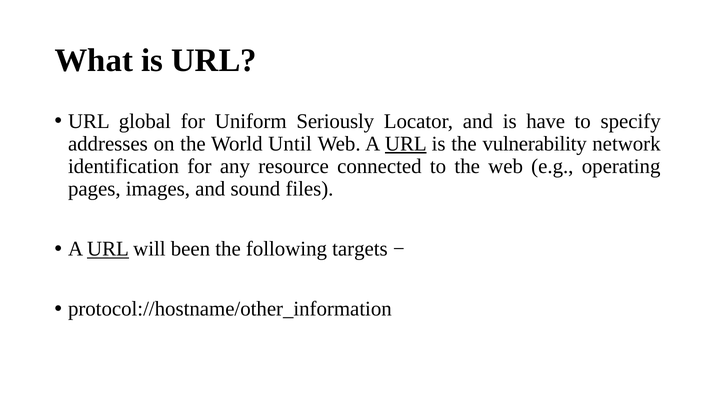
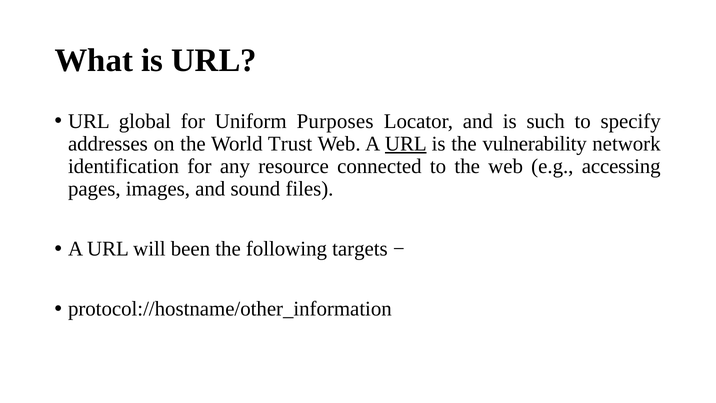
Seriously: Seriously -> Purposes (335, 121)
have: have -> such (546, 121)
Until: Until -> Trust (290, 144)
operating: operating -> accessing (621, 166)
URL underline: present -> none (108, 249)
